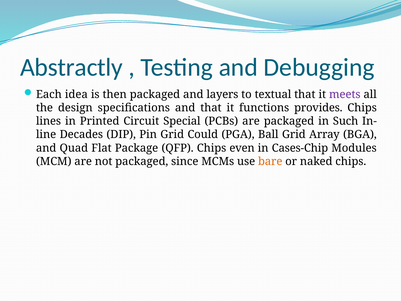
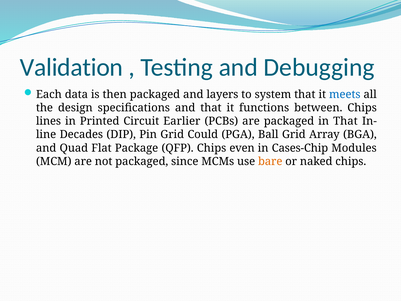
Abstractly: Abstractly -> Validation (71, 67)
idea: idea -> data (76, 94)
textual: textual -> system (273, 94)
meets colour: purple -> blue (345, 94)
provides: provides -> between (318, 108)
Special: Special -> Earlier (182, 121)
in Such: Such -> That (345, 121)
